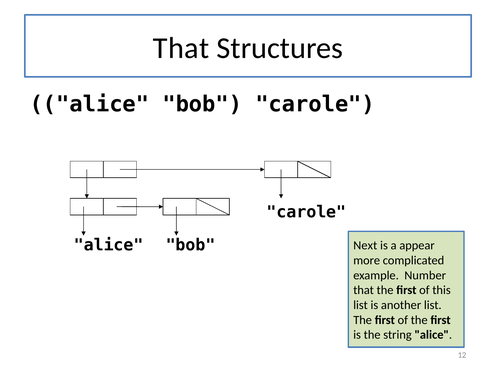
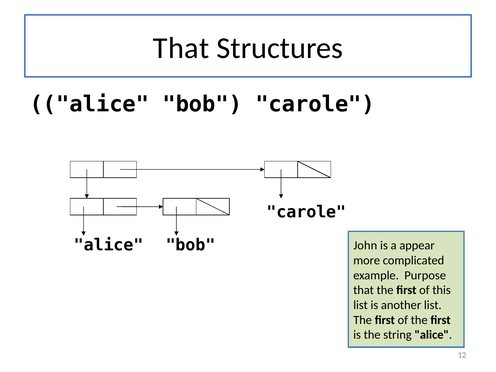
Next: Next -> John (365, 246)
Number: Number -> Purpose (425, 275)
